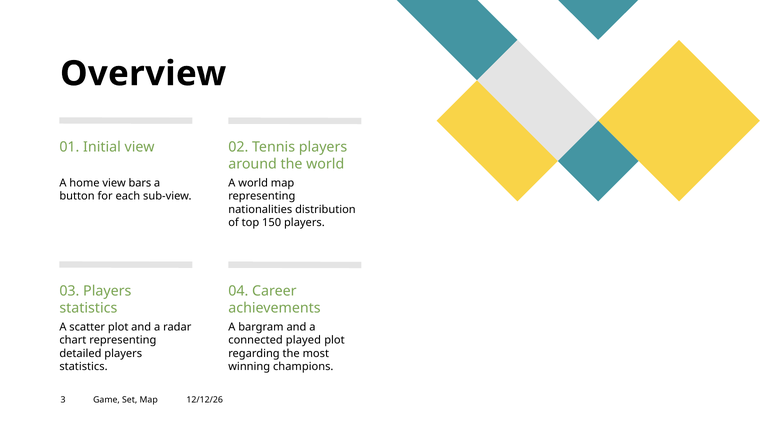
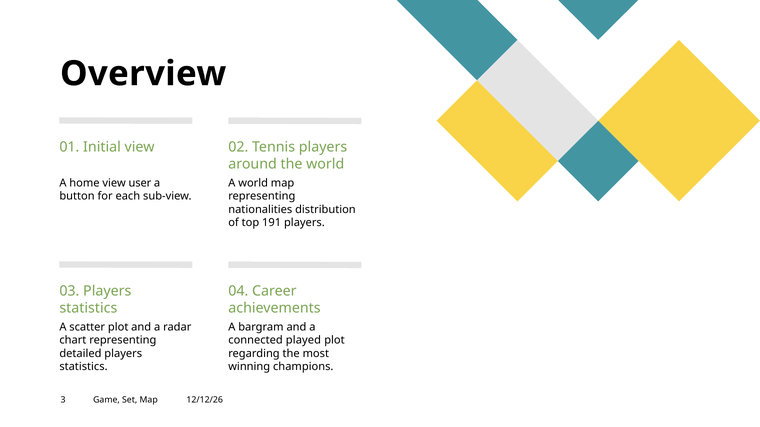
bars: bars -> user (140, 183)
150: 150 -> 191 (272, 223)
